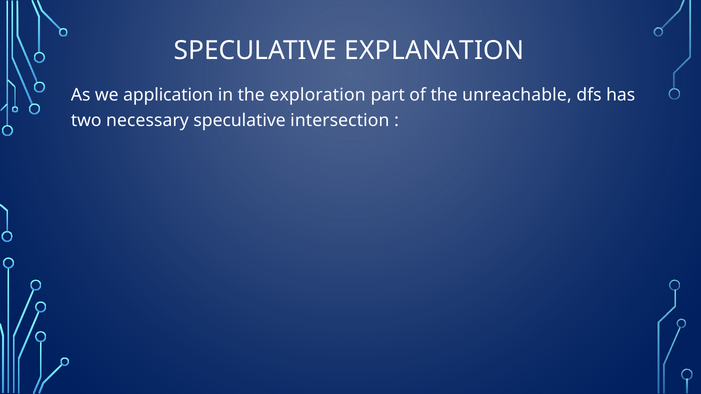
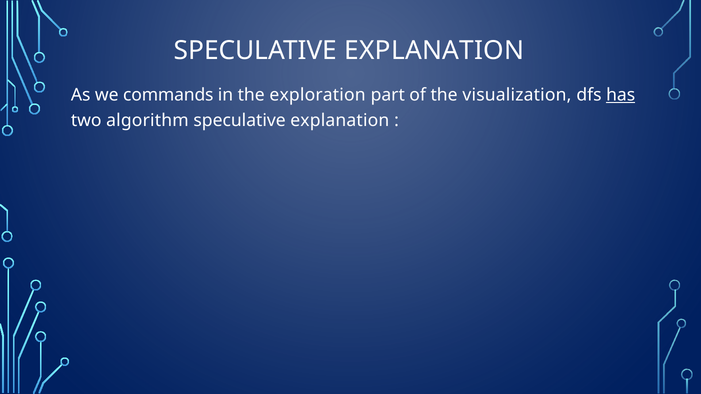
application: application -> commands (168, 95)
unreachable: unreachable -> visualization (517, 95)
has underline: none -> present (621, 95)
necessary: necessary -> algorithm (147, 120)
intersection: intersection -> explanation (340, 120)
